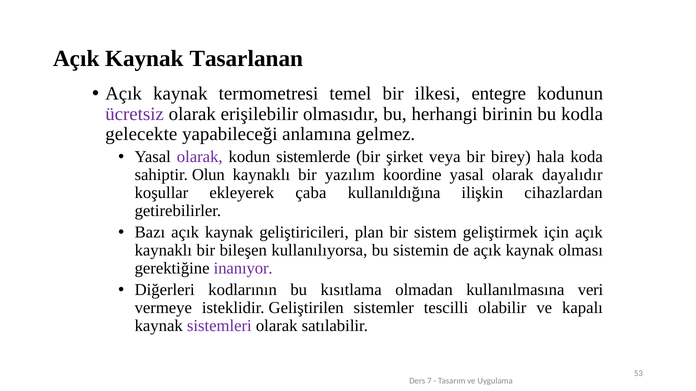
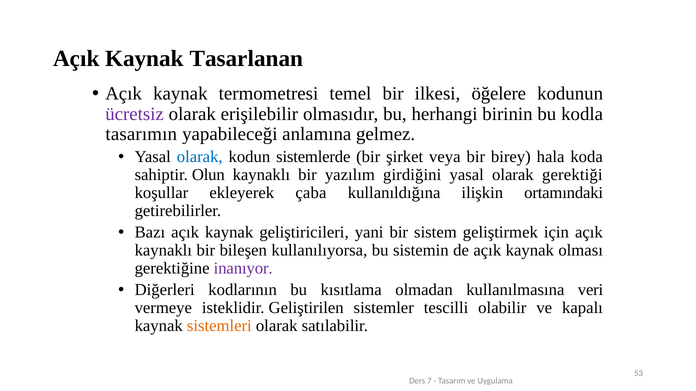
entegre: entegre -> öğelere (499, 94)
gelecekte: gelecekte -> tasarımın (141, 134)
olarak colour: purple -> blue (200, 157)
koordine: koordine -> girdiğini (412, 175)
dayalıdır: dayalıdır -> gerektiği (572, 175)
cihazlardan: cihazlardan -> ortamındaki (564, 193)
plan: plan -> yani (369, 233)
sistemleri colour: purple -> orange (219, 326)
